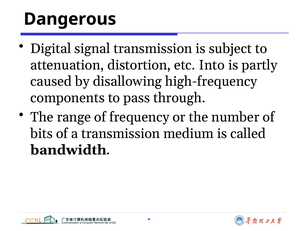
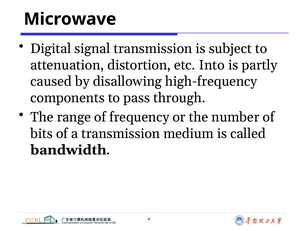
Dangerous: Dangerous -> Microwave (70, 19)
